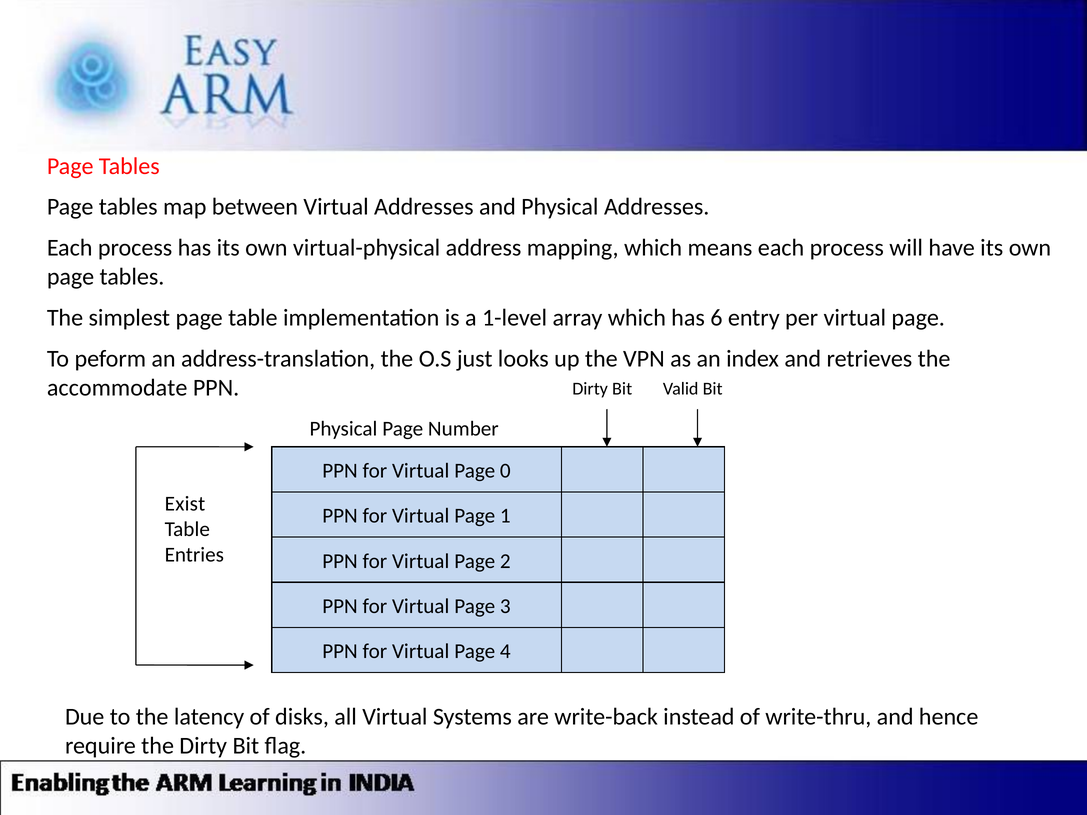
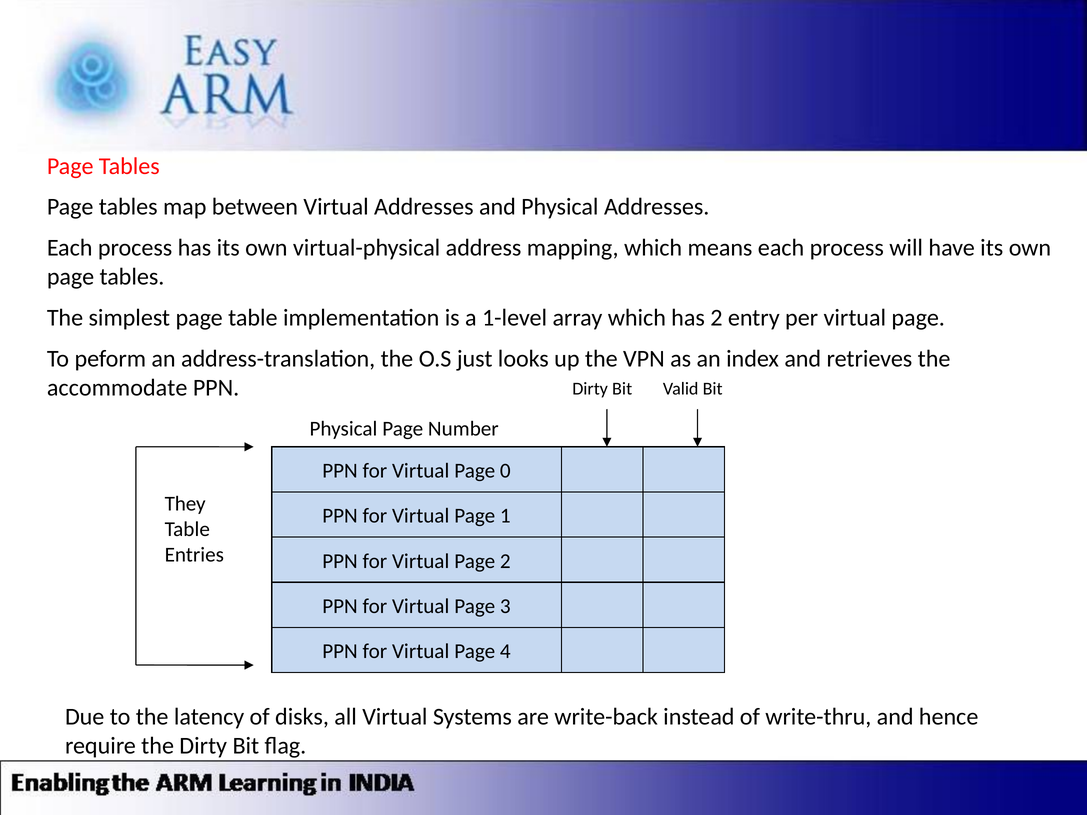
has 6: 6 -> 2 (716, 318)
Exist: Exist -> They (185, 504)
